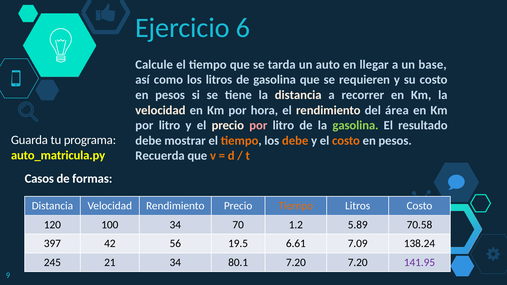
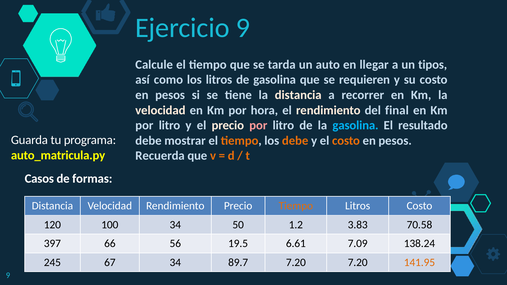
Ejercicio 6: 6 -> 9 (243, 28)
base: base -> tipos (433, 65)
área: área -> final (397, 110)
gasolina colour: light green -> light blue (355, 125)
70: 70 -> 50 (238, 225)
5.89: 5.89 -> 3.83 (358, 225)
42: 42 -> 66 (110, 244)
21: 21 -> 67 (110, 263)
80.1: 80.1 -> 89.7 (238, 263)
141.95 colour: purple -> orange (419, 263)
